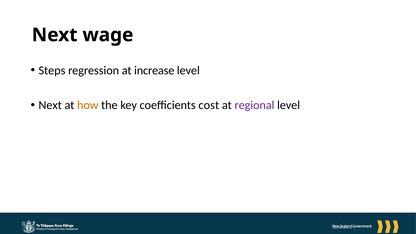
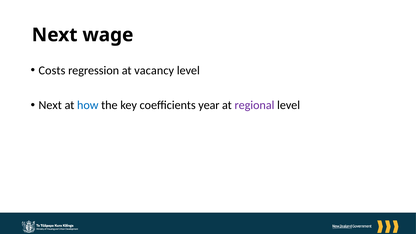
Steps: Steps -> Costs (52, 70)
increase: increase -> vacancy (154, 70)
how colour: orange -> blue (88, 105)
cost: cost -> year (209, 105)
